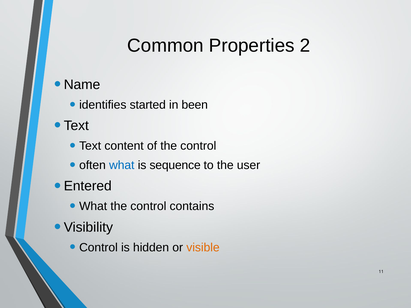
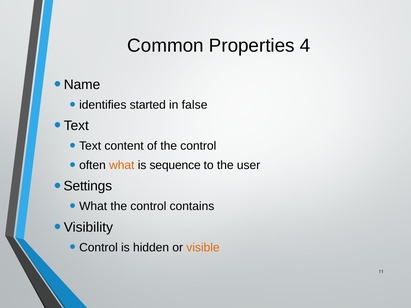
2: 2 -> 4 (305, 46)
been: been -> false (195, 105)
what colour: blue -> orange (122, 165)
Entered: Entered -> Settings (88, 186)
